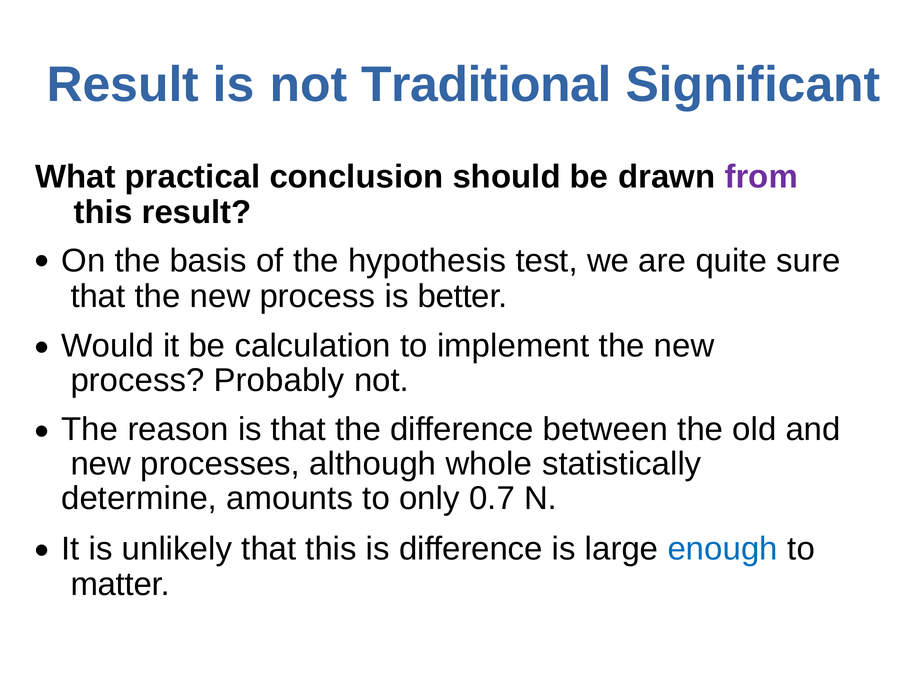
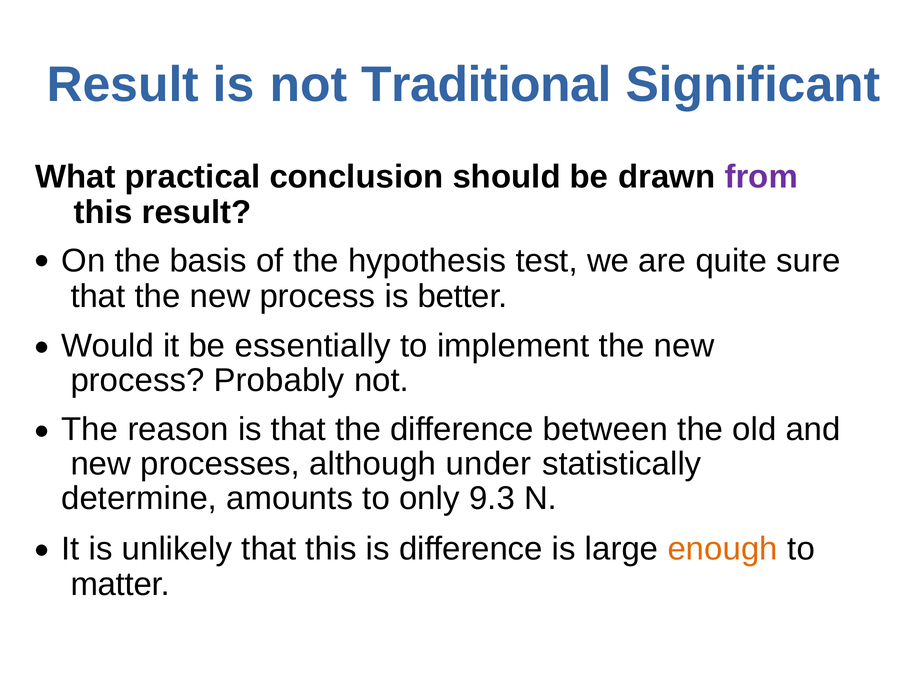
calculation: calculation -> essentially (313, 346)
whole: whole -> under (489, 464)
0.7: 0.7 -> 9.3 (492, 498)
enough colour: blue -> orange (723, 549)
